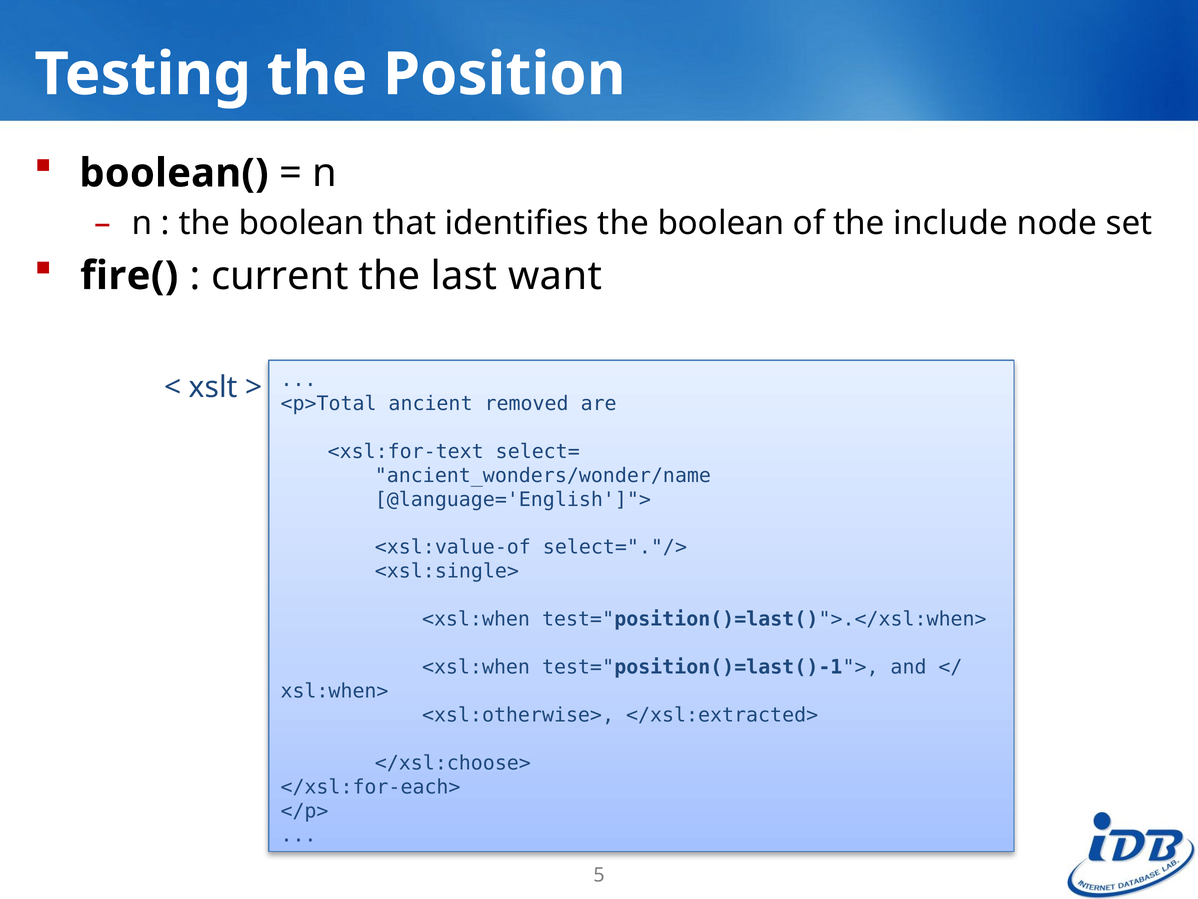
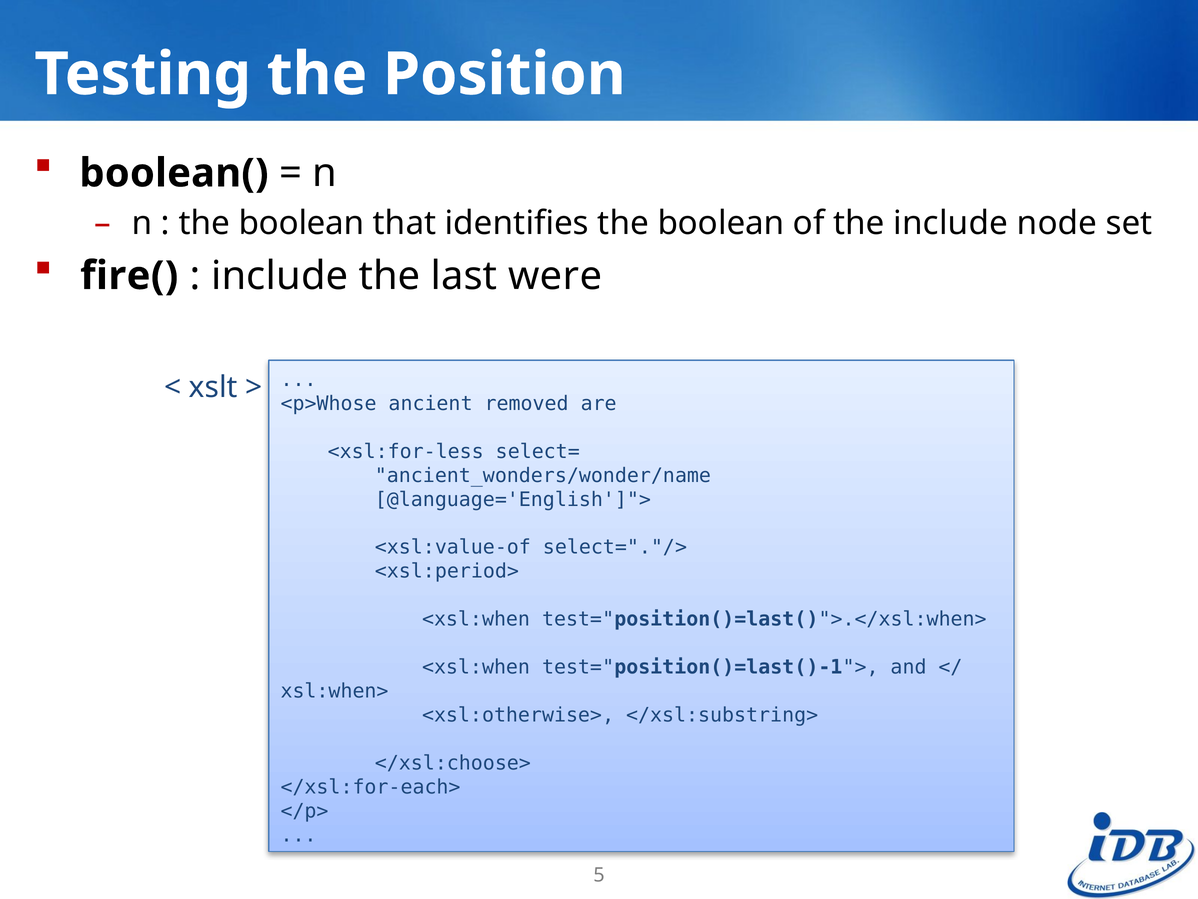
current: current -> include (280, 276)
want: want -> were (555, 276)
<p>Total: <p>Total -> <p>Whose (329, 403)
<xsl:for-text: <xsl:for-text -> <xsl:for-less (406, 451)
<xsl:single>: <xsl:single> -> <xsl:period> (447, 571)
</xsl:extracted>: </xsl:extracted> -> </xsl:substring> (722, 715)
